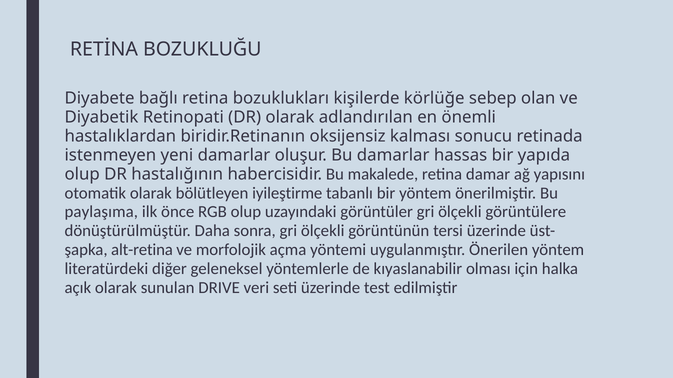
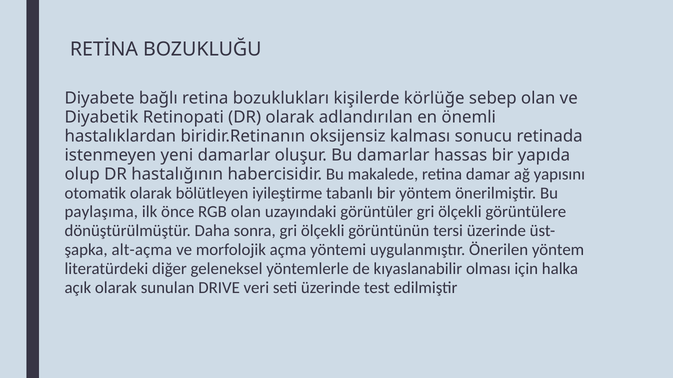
RGB olup: olup -> olan (246, 212)
alt-retina: alt-retina -> alt-açma (142, 250)
